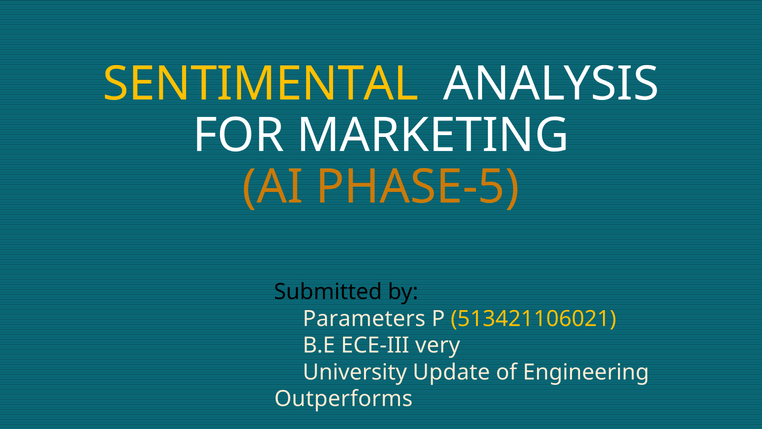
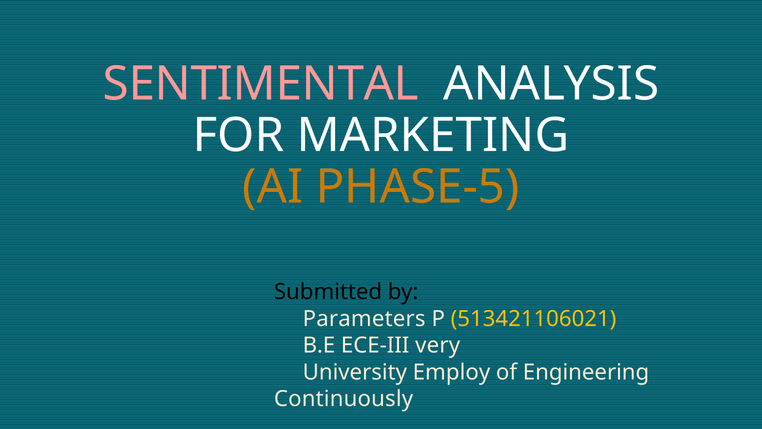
SENTIMENTAL colour: yellow -> pink (261, 84)
Update: Update -> Employ (451, 372)
Outperforms: Outperforms -> Continuously (344, 399)
